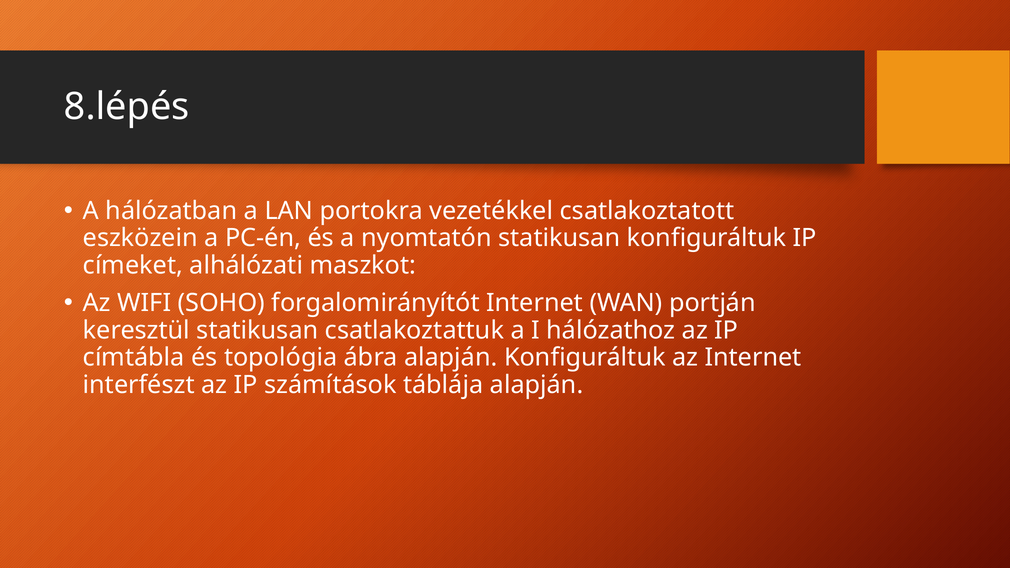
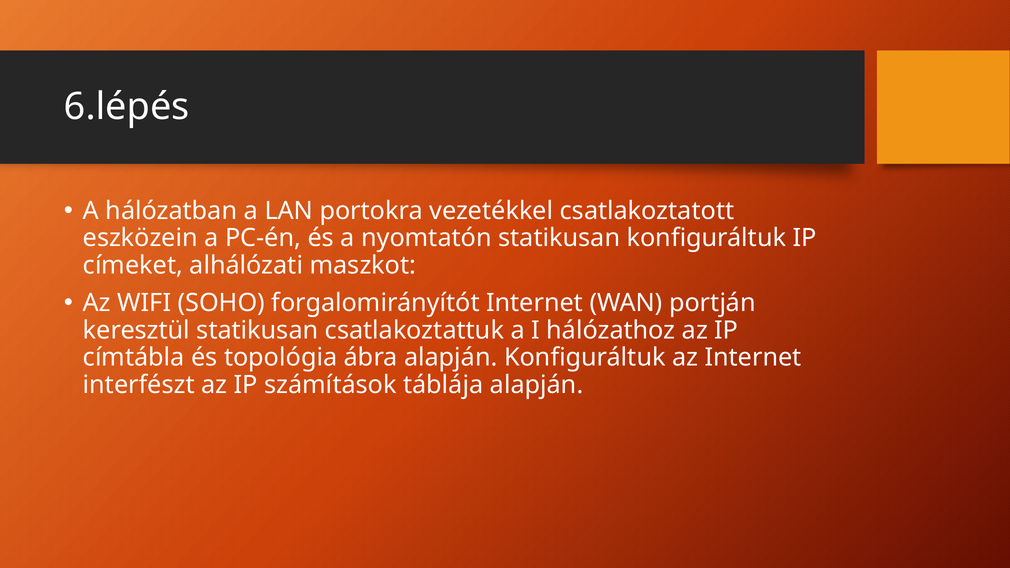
8.lépés: 8.lépés -> 6.lépés (127, 107)
